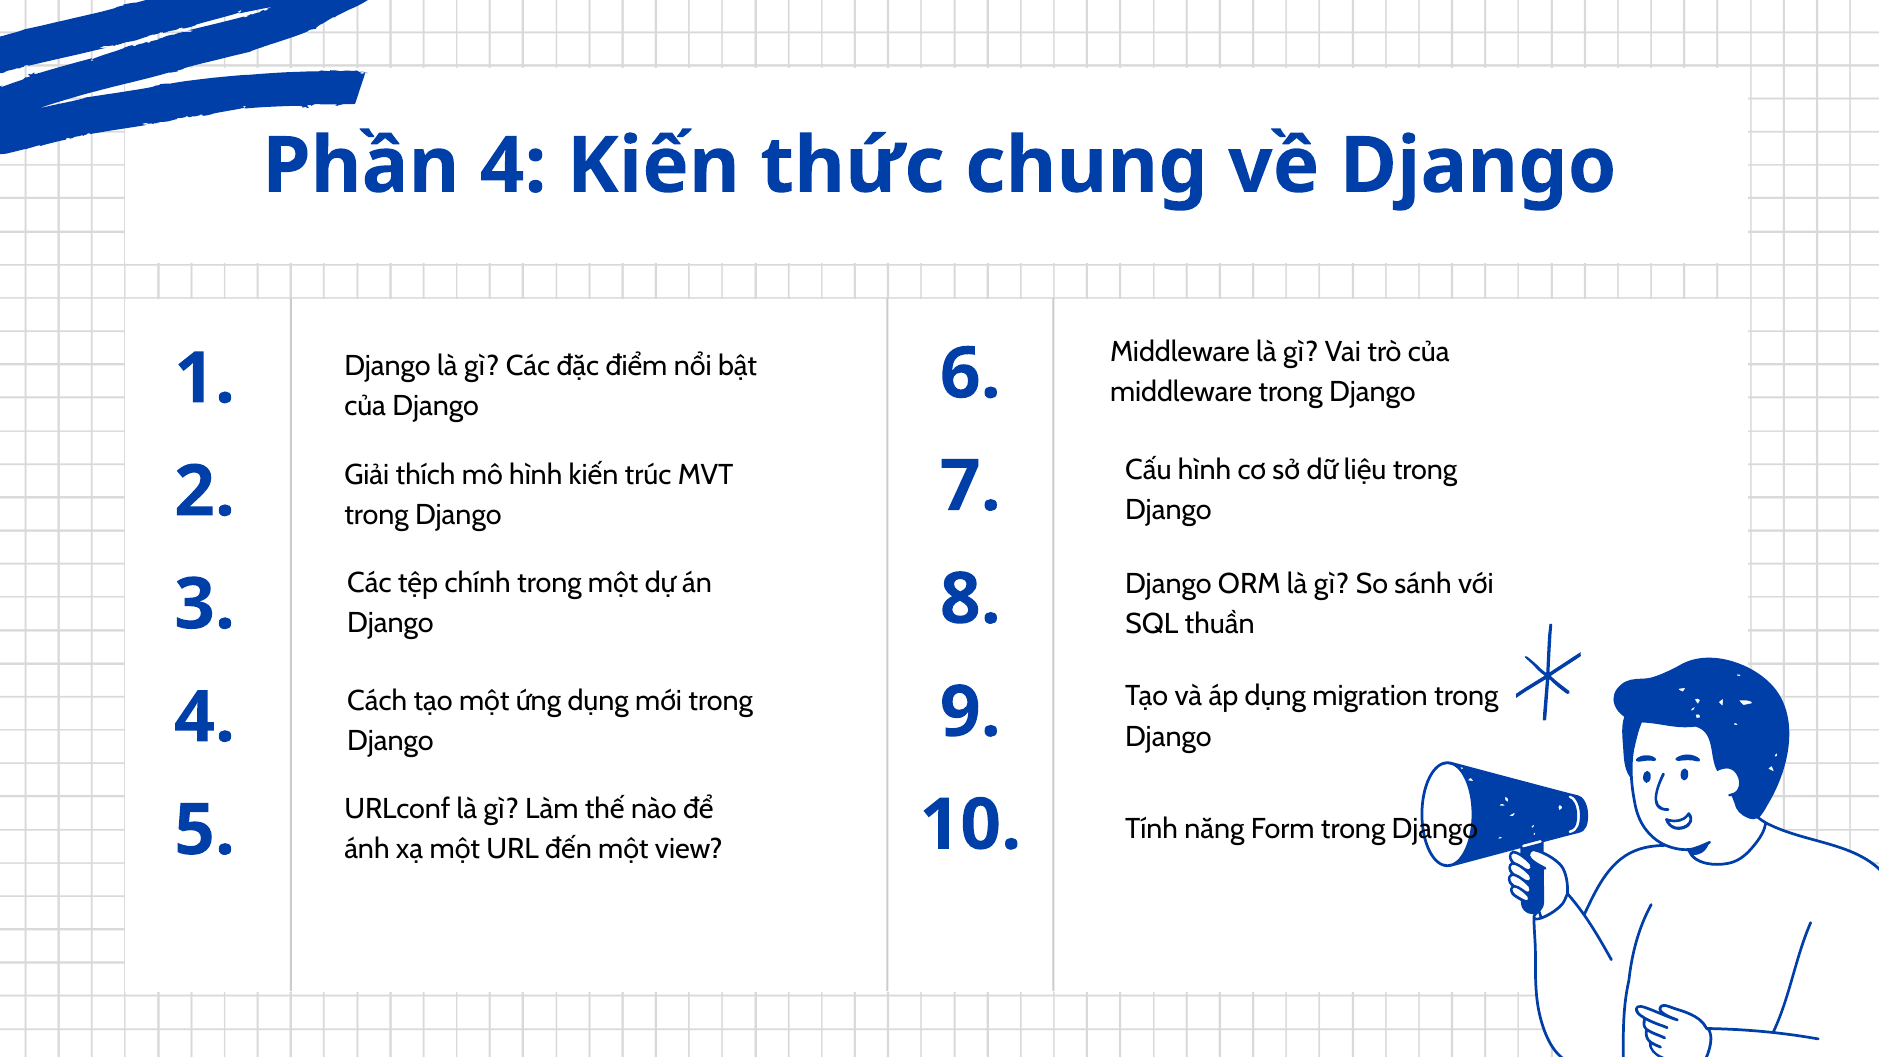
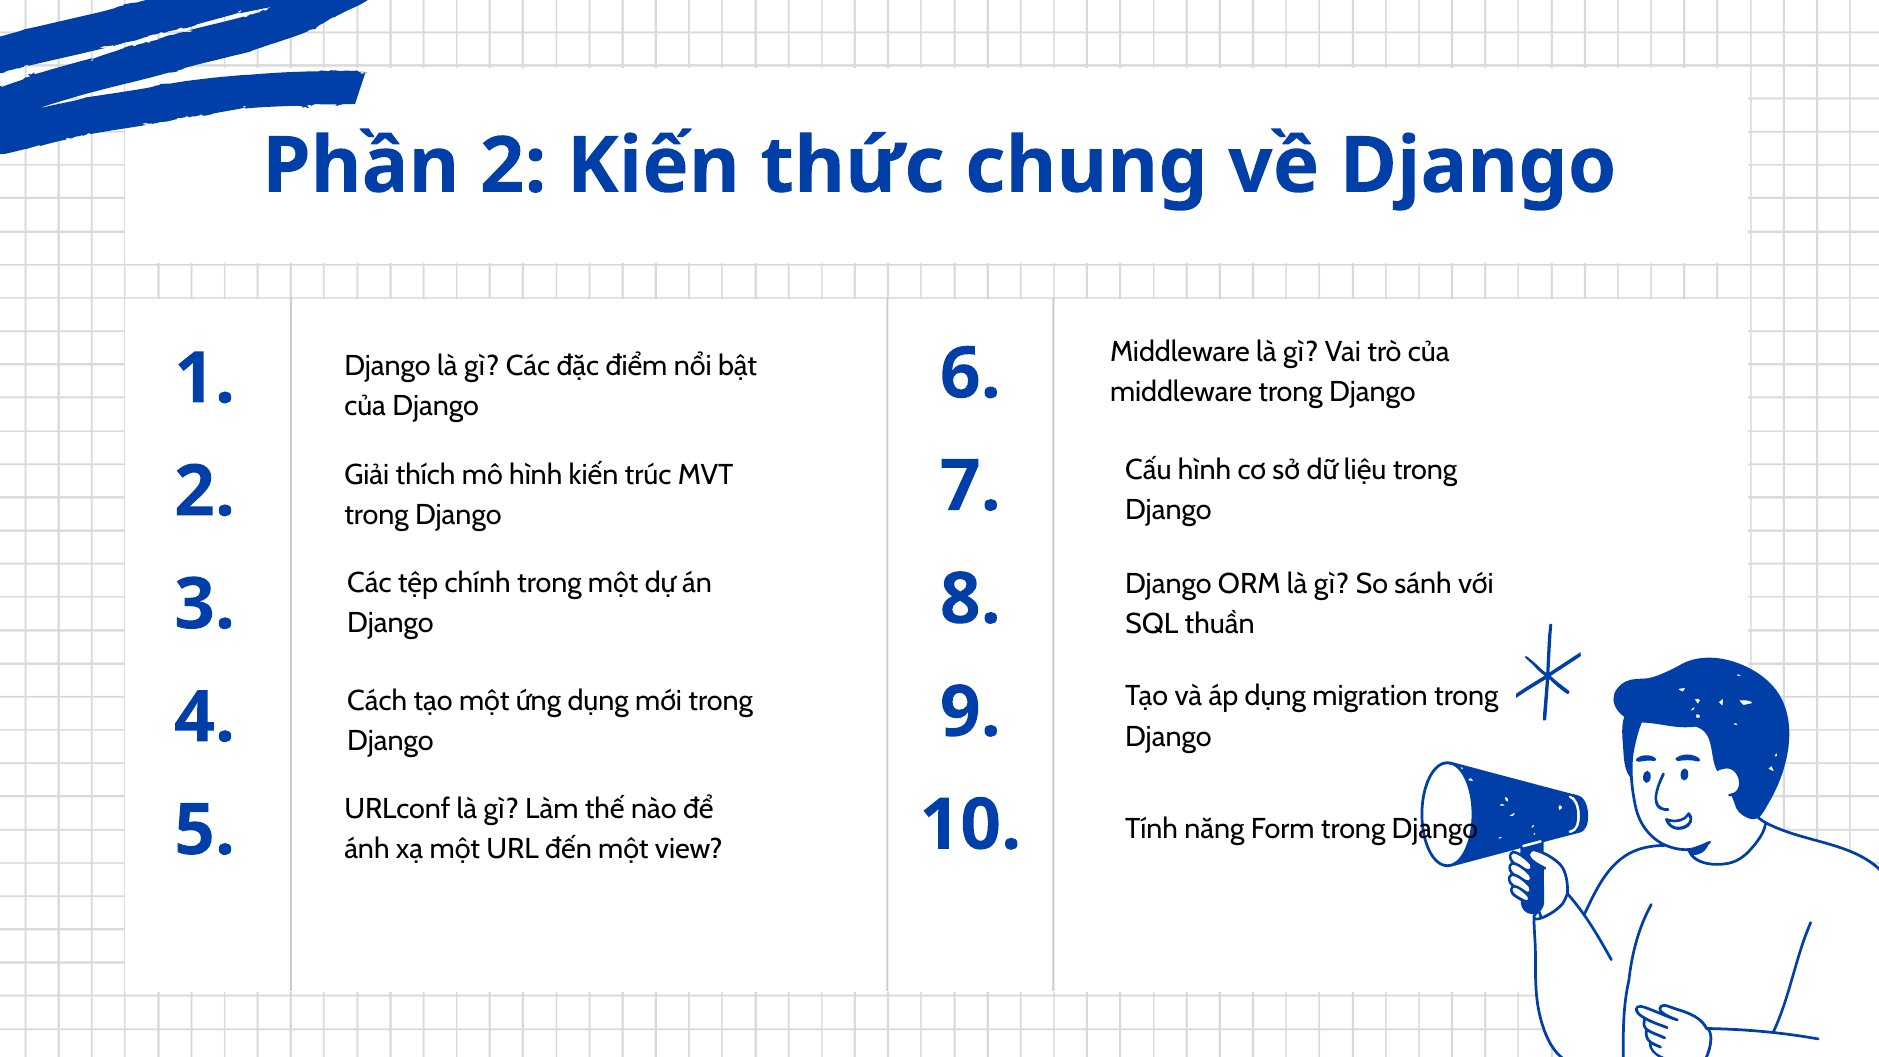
Phần 4: 4 -> 2 (513, 166)
